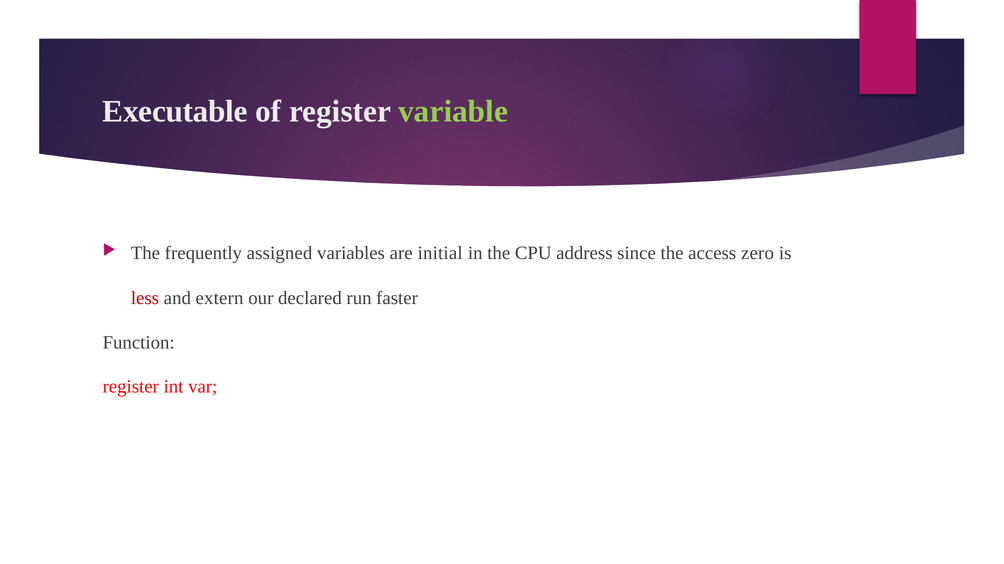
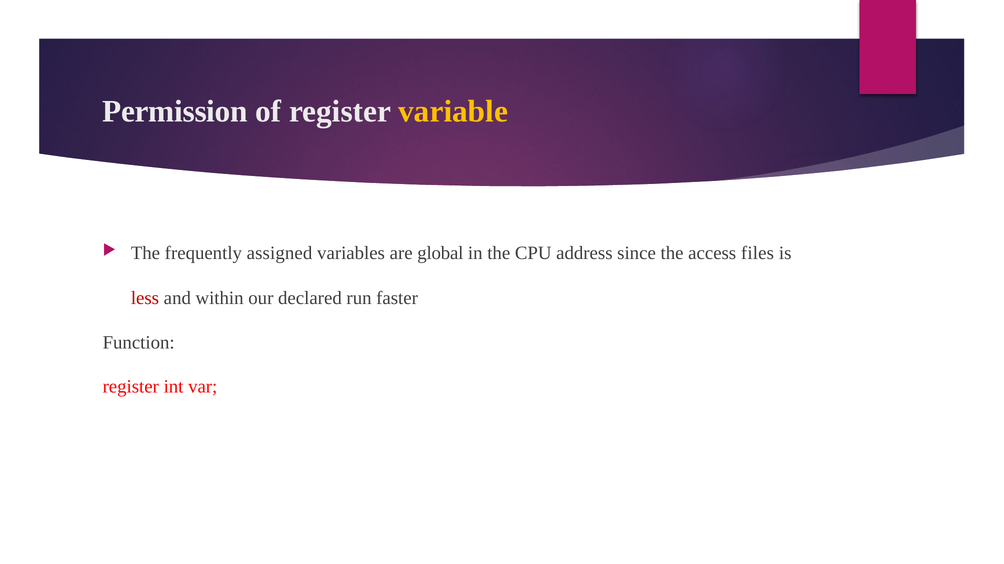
Executable: Executable -> Permission (175, 111)
variable colour: light green -> yellow (453, 111)
initial: initial -> global (440, 253)
zero: zero -> files (757, 253)
extern: extern -> within (220, 299)
